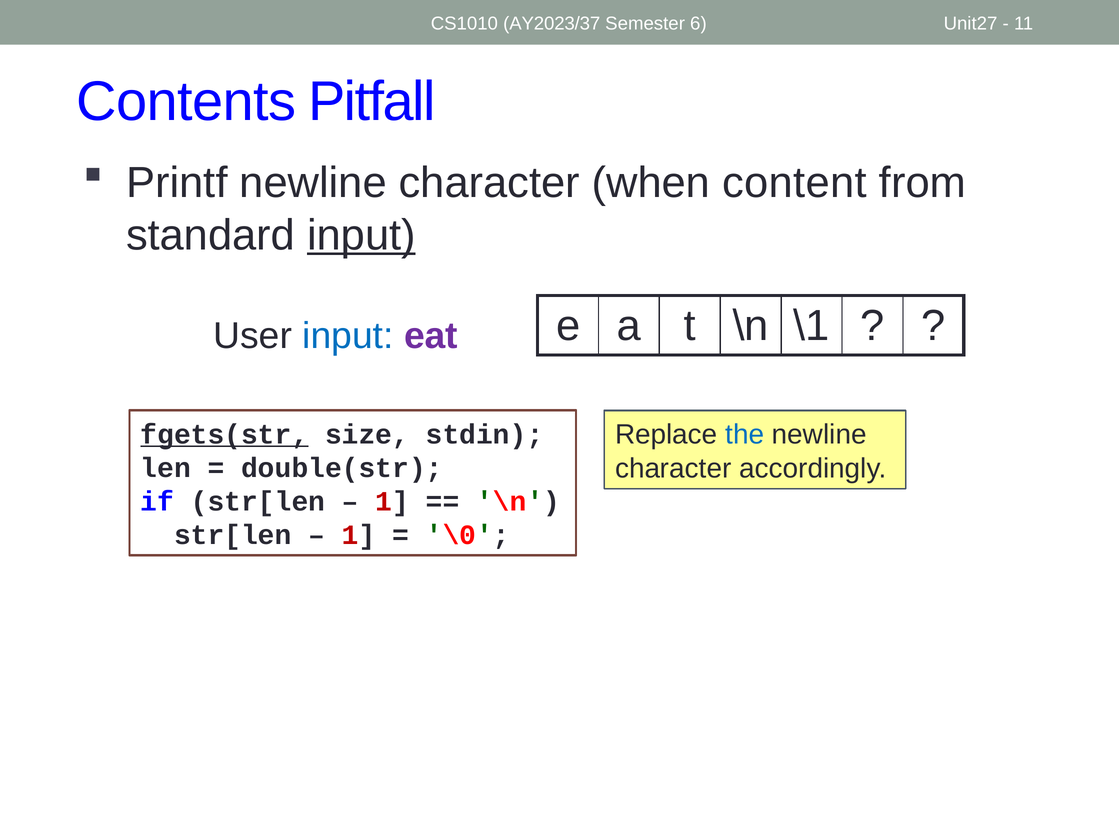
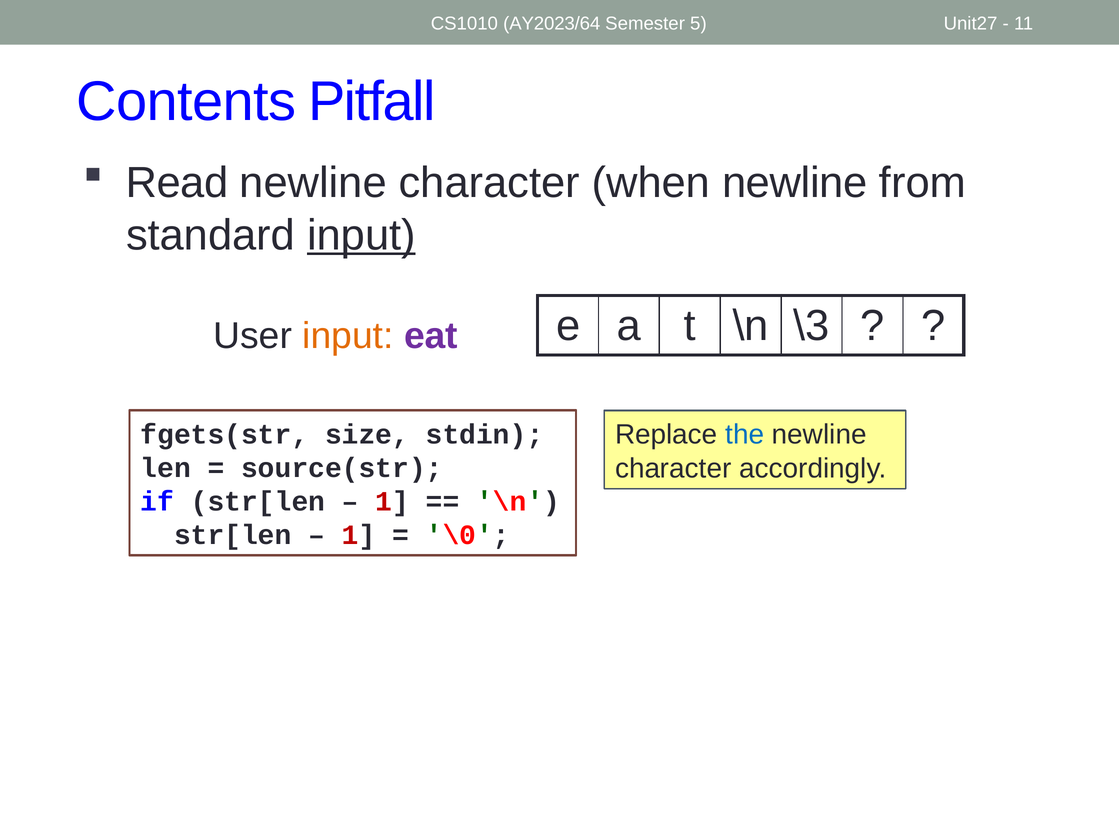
AY2023/37: AY2023/37 -> AY2023/64 (552, 24)
6: 6 -> 5 (698, 24)
Printf: Printf -> Read (177, 183)
when content: content -> newline (795, 183)
\1: \1 -> \3 (812, 326)
input colour: blue -> orange (348, 336)
fgets(str underline: present -> none (224, 434)
double(str: double(str -> source(str (342, 468)
